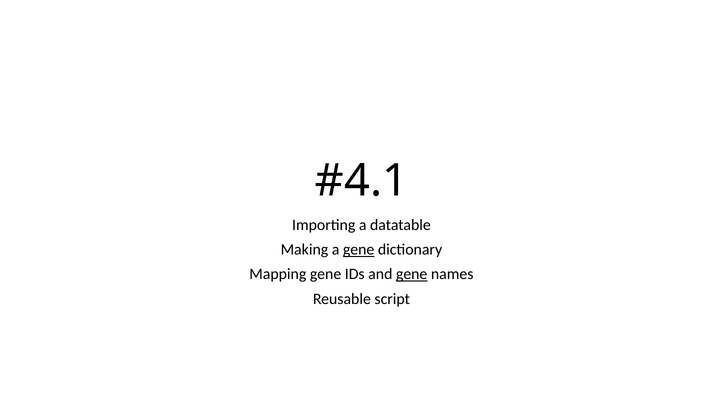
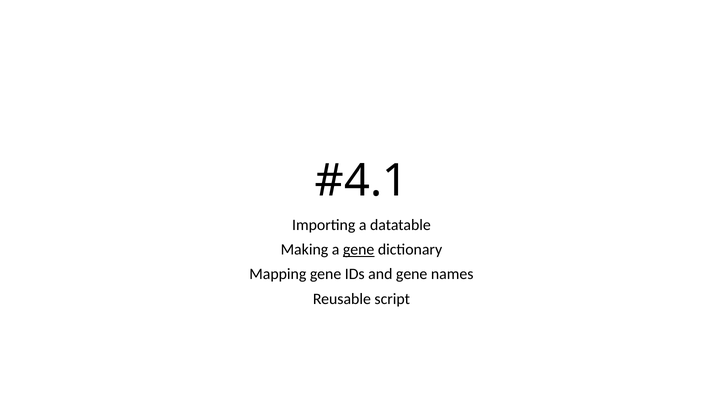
gene underline: present -> none (412, 274)
